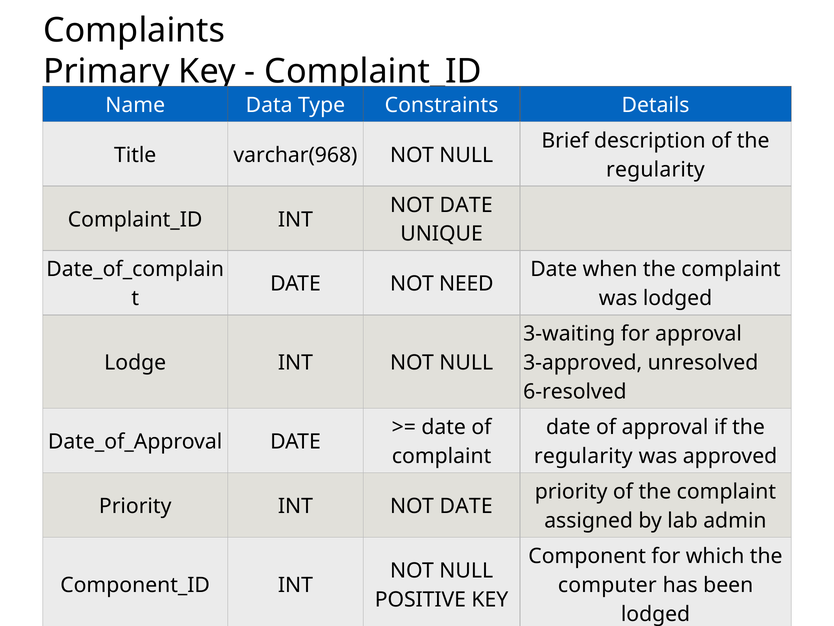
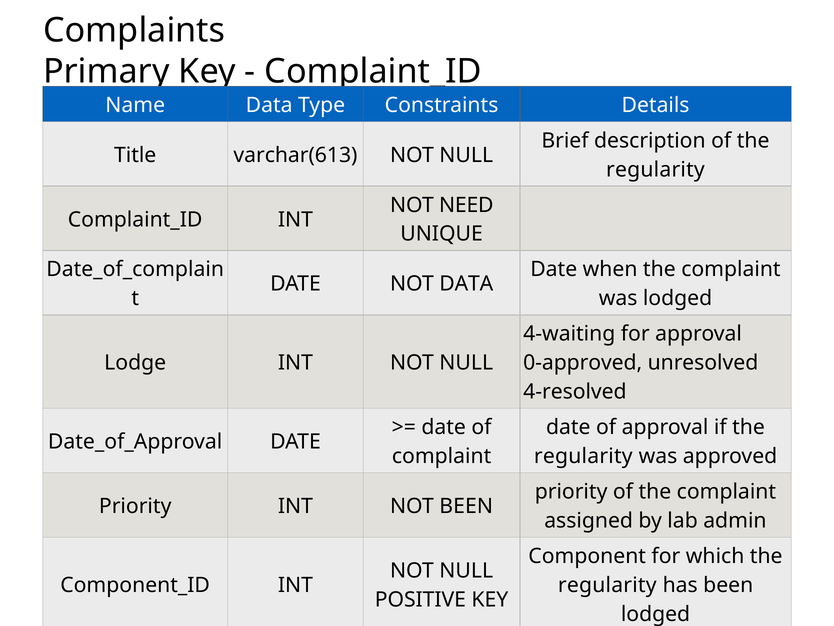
varchar(968: varchar(968 -> varchar(613 (295, 155)
DATE: DATE -> NEED (466, 205)
NOT NEED: NEED -> DATA (466, 284)
3-waiting: 3-waiting -> 4-waiting (569, 334)
3-approved: 3-approved -> 0-approved (583, 363)
6-resolved: 6-resolved -> 4-resolved (575, 391)
Priority INT NOT DATE: DATE -> BEEN (466, 506)
computer: computer -> regularity (607, 585)
